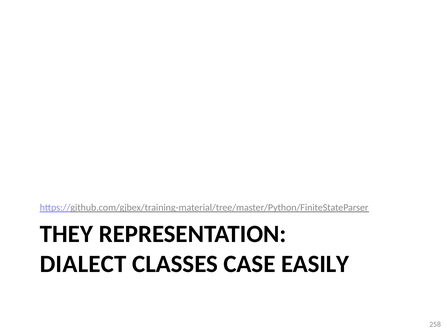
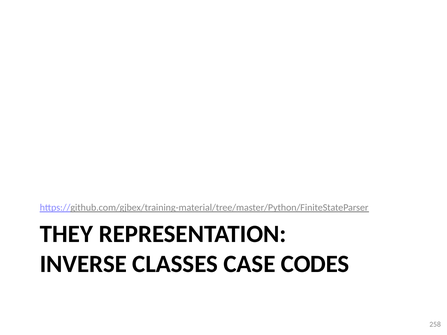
DIALECT: DIALECT -> INVERSE (83, 264)
EASILY: EASILY -> CODES (315, 264)
